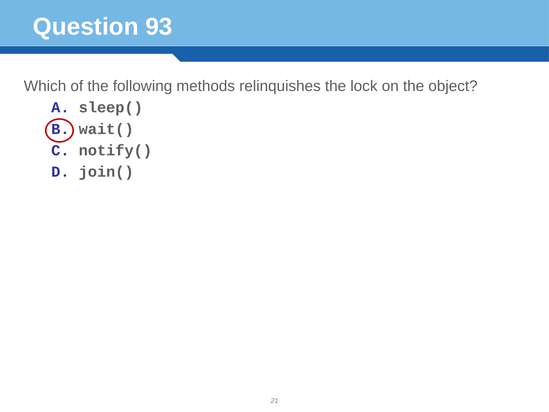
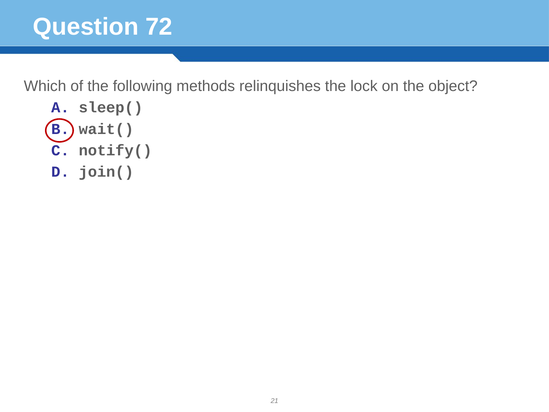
93: 93 -> 72 (159, 27)
